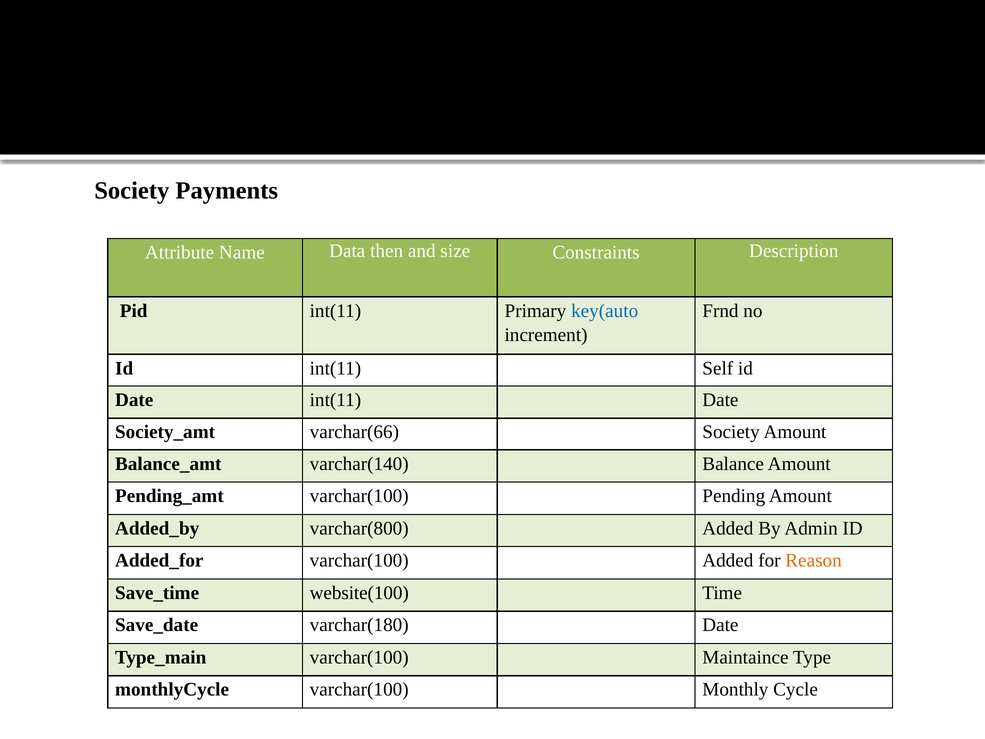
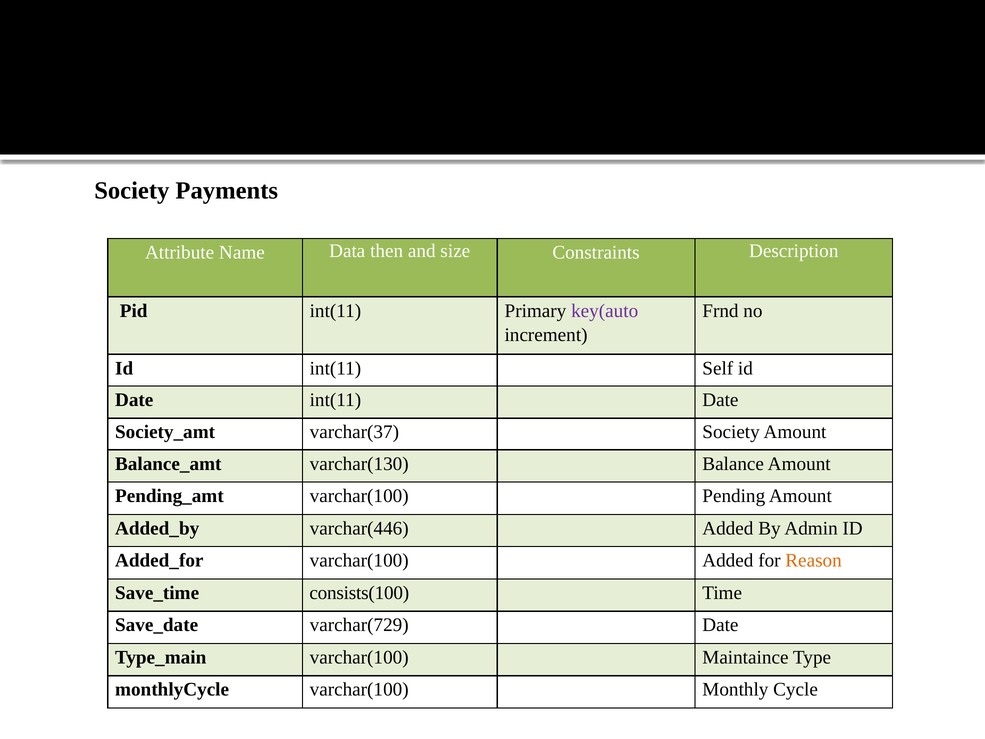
key(auto colour: blue -> purple (605, 311)
varchar(66: varchar(66 -> varchar(37 (354, 432)
varchar(140: varchar(140 -> varchar(130 (359, 464)
varchar(800: varchar(800 -> varchar(446 (359, 528)
website(100: website(100 -> consists(100 (359, 593)
varchar(180: varchar(180 -> varchar(729 (359, 625)
